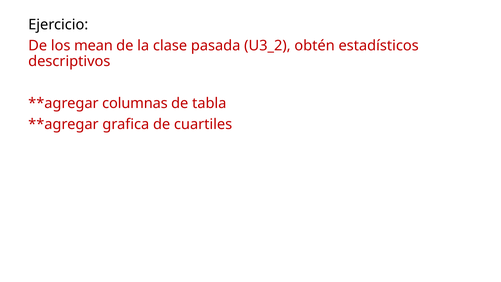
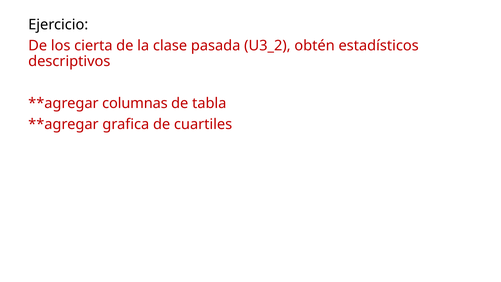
mean: mean -> cierta (93, 46)
